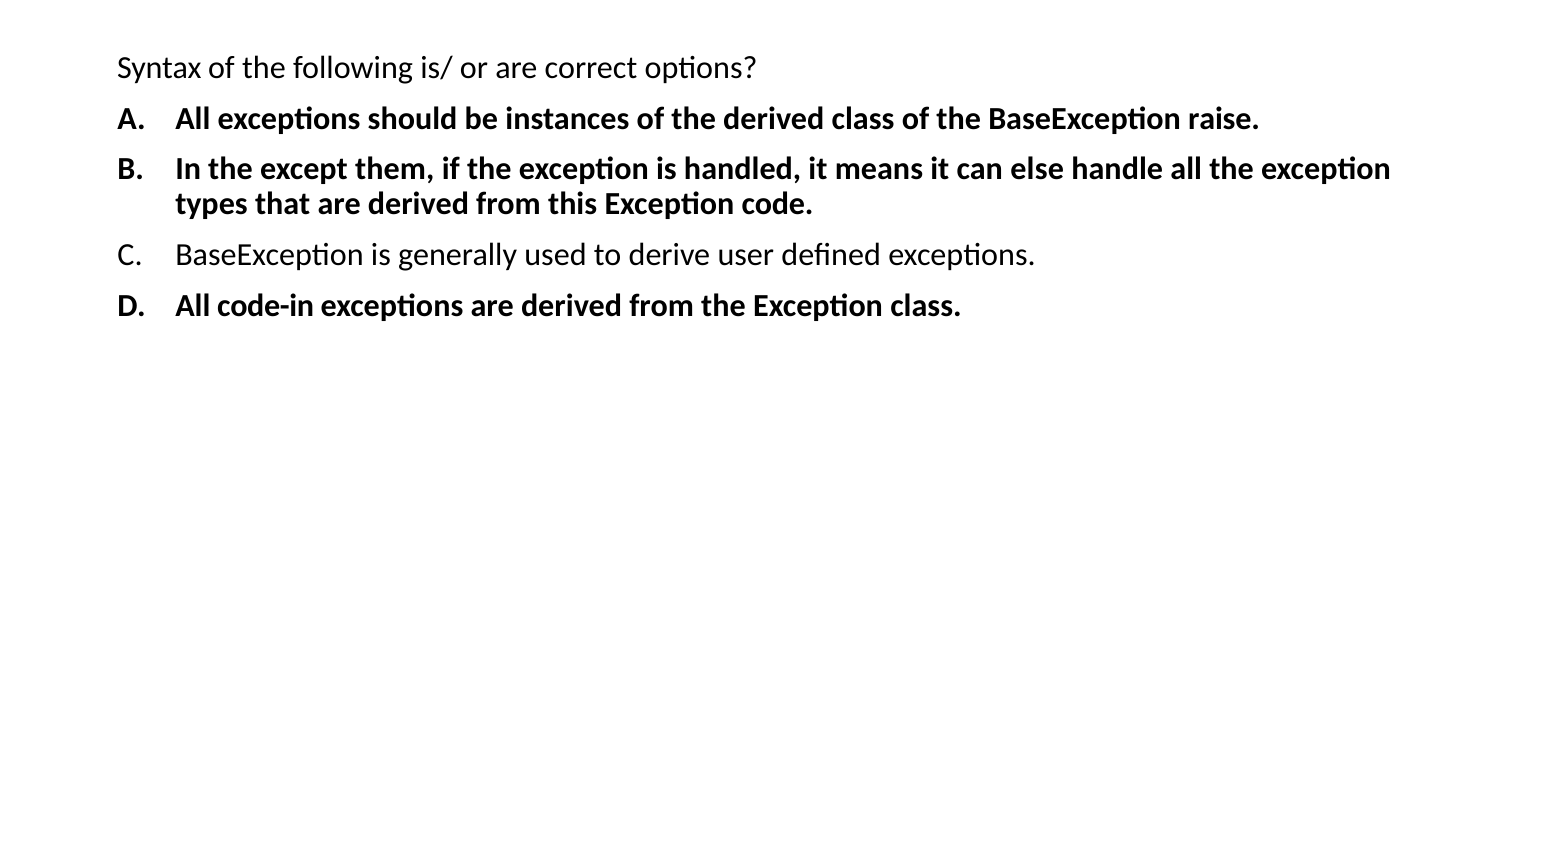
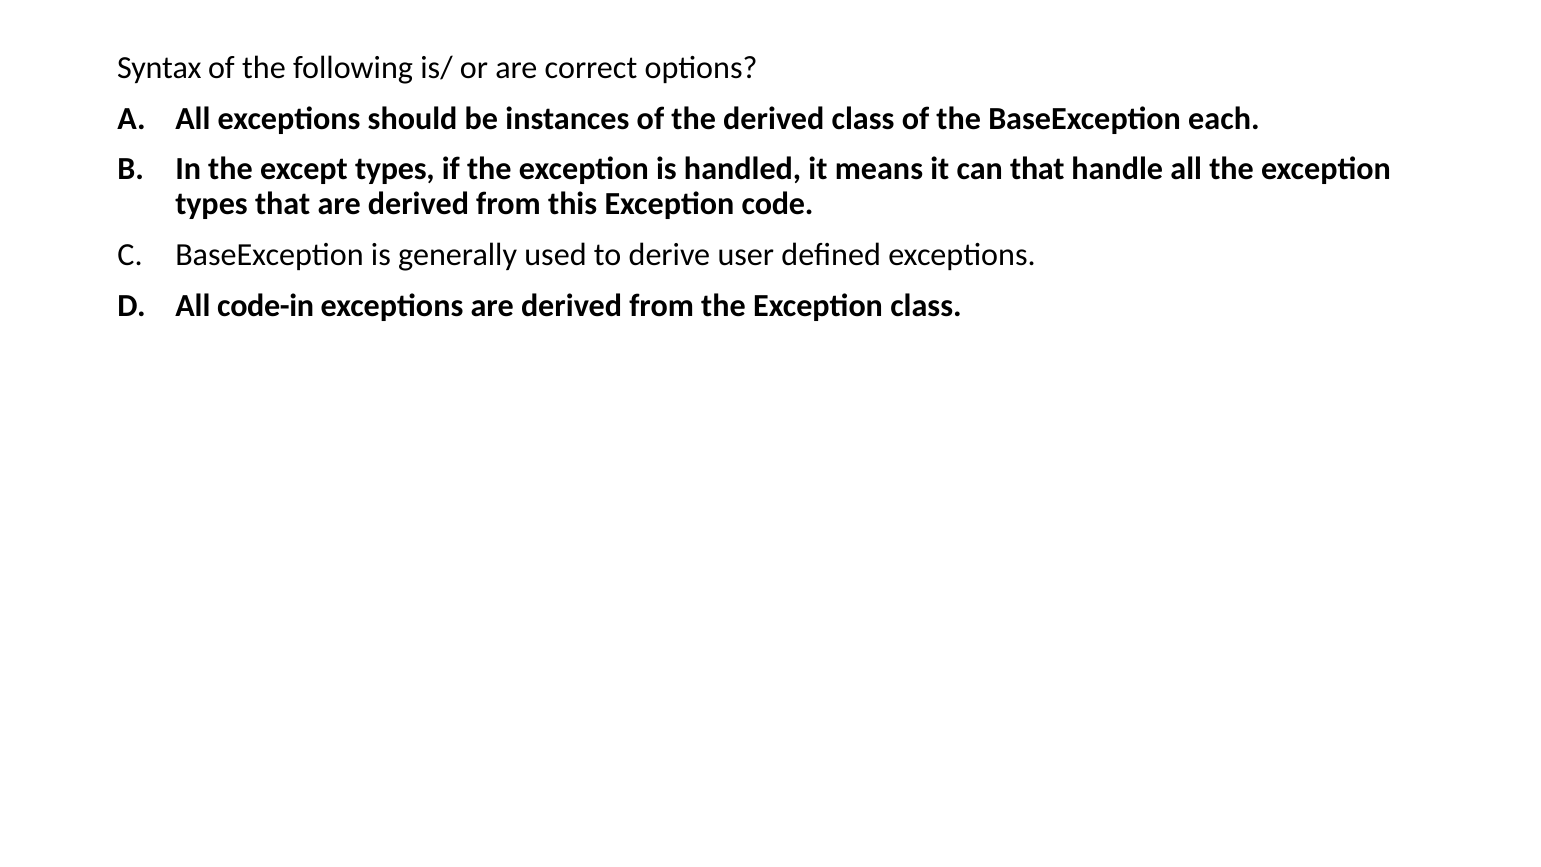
raise: raise -> each (1224, 119)
except them: them -> types (395, 169)
can else: else -> that (1037, 169)
